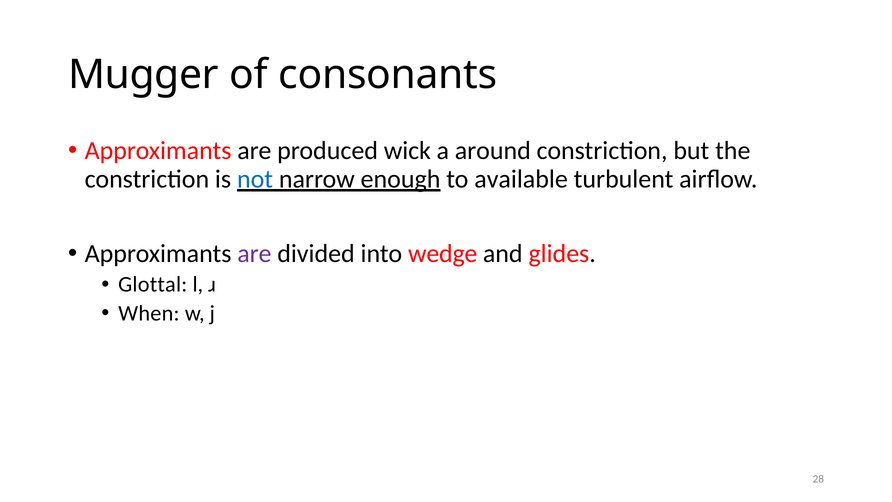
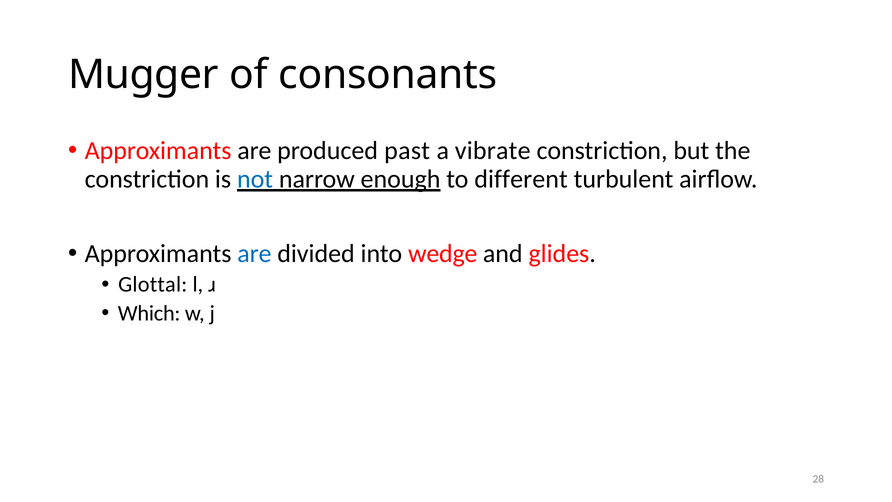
wick: wick -> past (407, 151)
around: around -> vibrate (493, 151)
available: available -> different (521, 179)
are colour: purple -> blue (254, 254)
When: When -> Which (149, 313)
